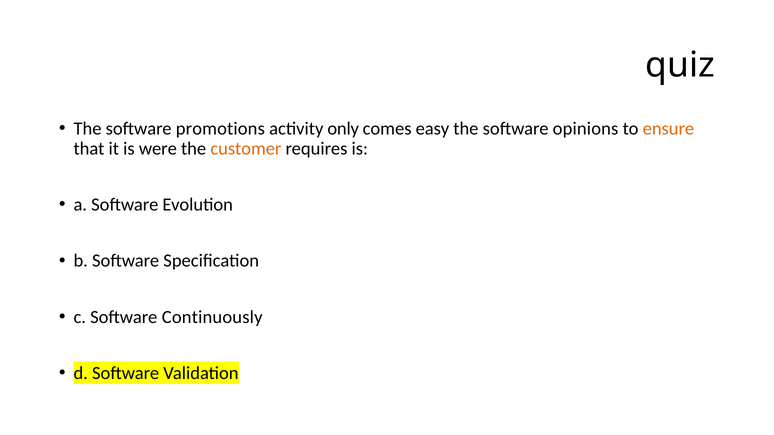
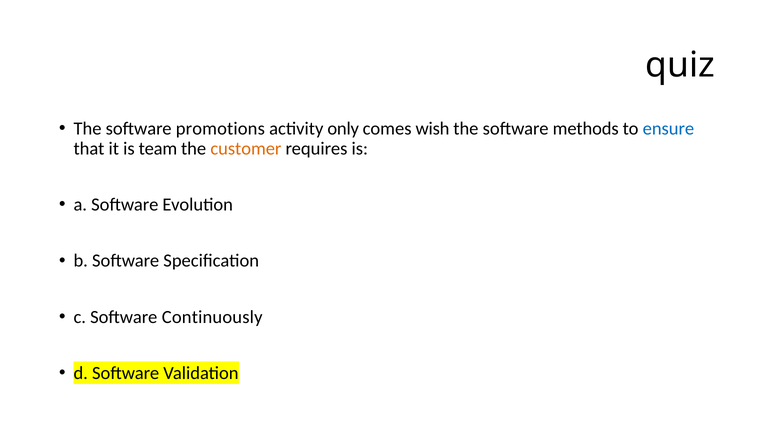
easy: easy -> wish (433, 129)
opinions: opinions -> methods (586, 129)
ensure colour: orange -> blue (668, 129)
were: were -> team (158, 149)
